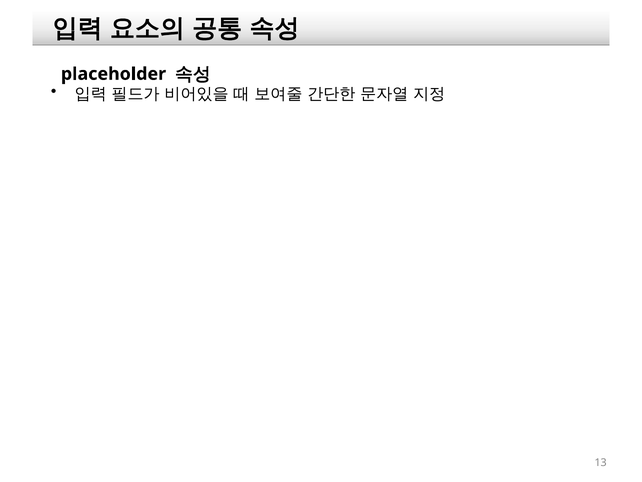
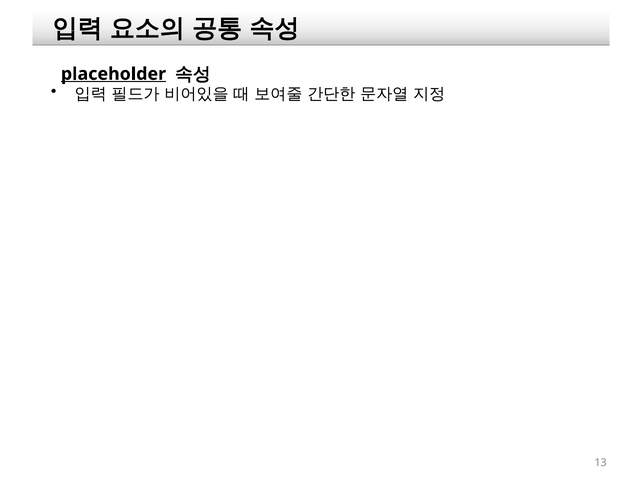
placeholder underline: none -> present (113, 74)
